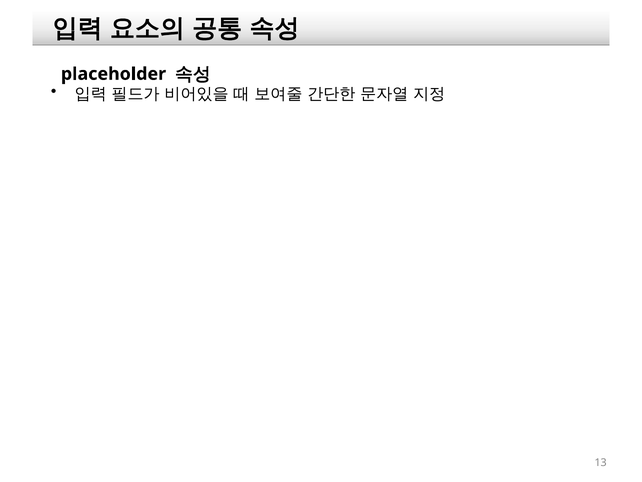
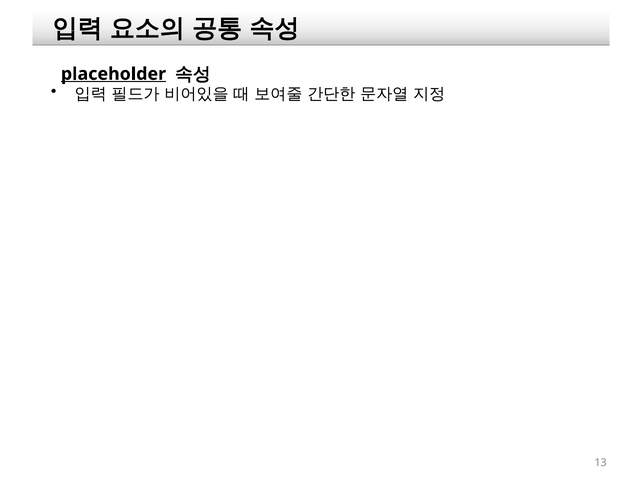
placeholder underline: none -> present (113, 74)
